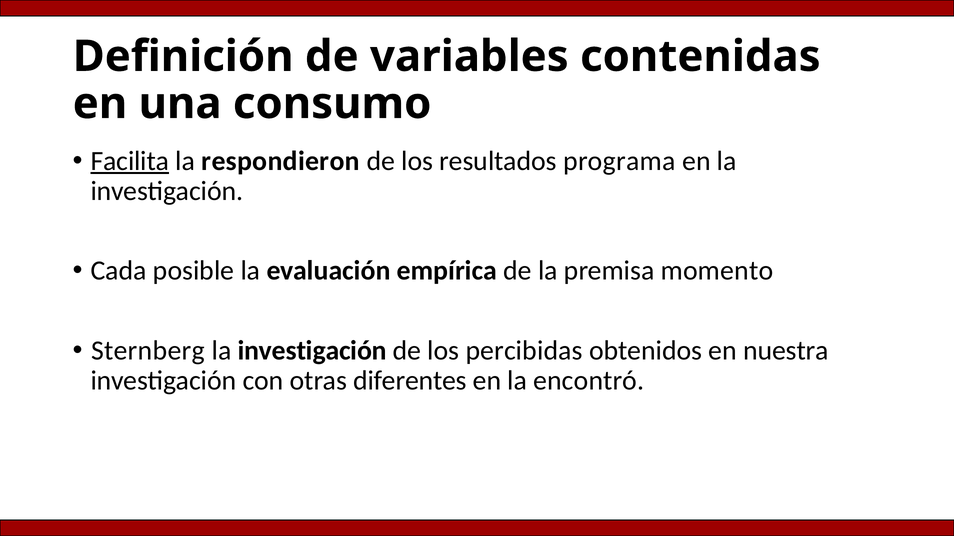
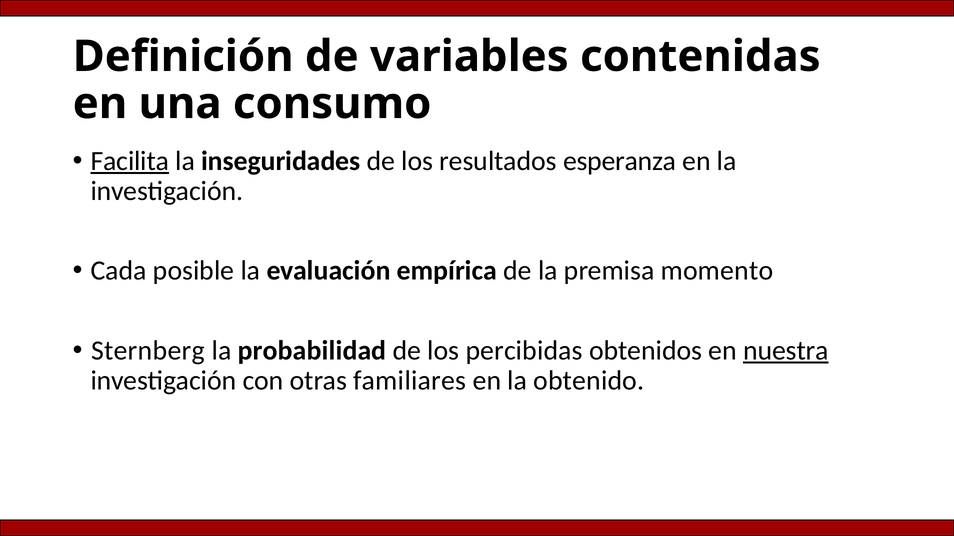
respondieron: respondieron -> inseguridades (281, 161)
programa: programa -> esperanza (620, 161)
investigación: investigación -> probabilidad (312, 351)
nuestra underline: none -> present (786, 351)
diferentes: diferentes -> familiares (410, 381)
encontró: encontró -> obtenido (589, 381)
